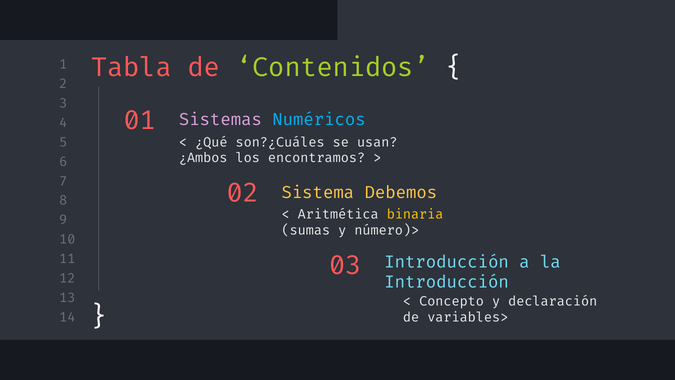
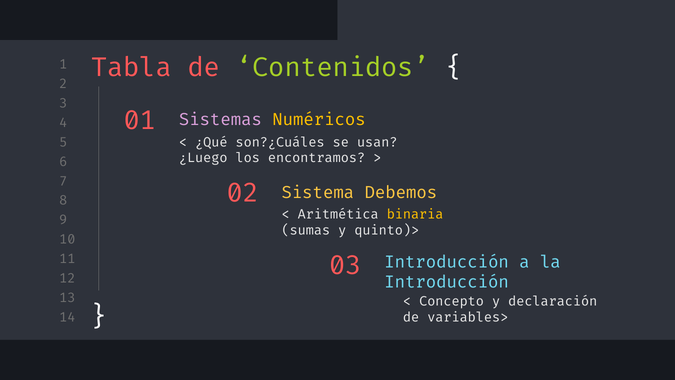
Numéricos colour: light blue -> yellow (319, 120)
¿Ambos: ¿Ambos -> ¿Luego (203, 158)
número)>: número)> -> quinto)> (387, 230)
